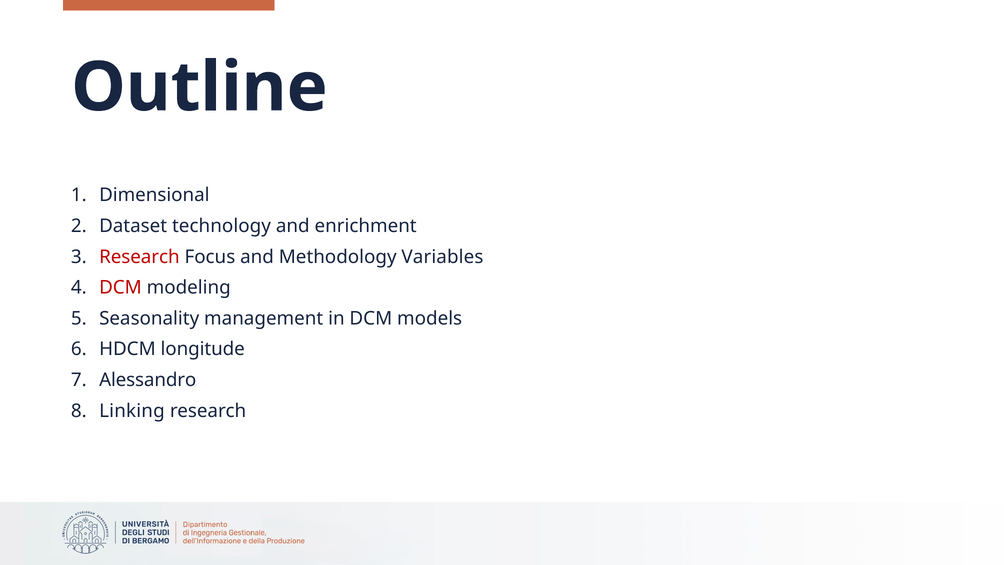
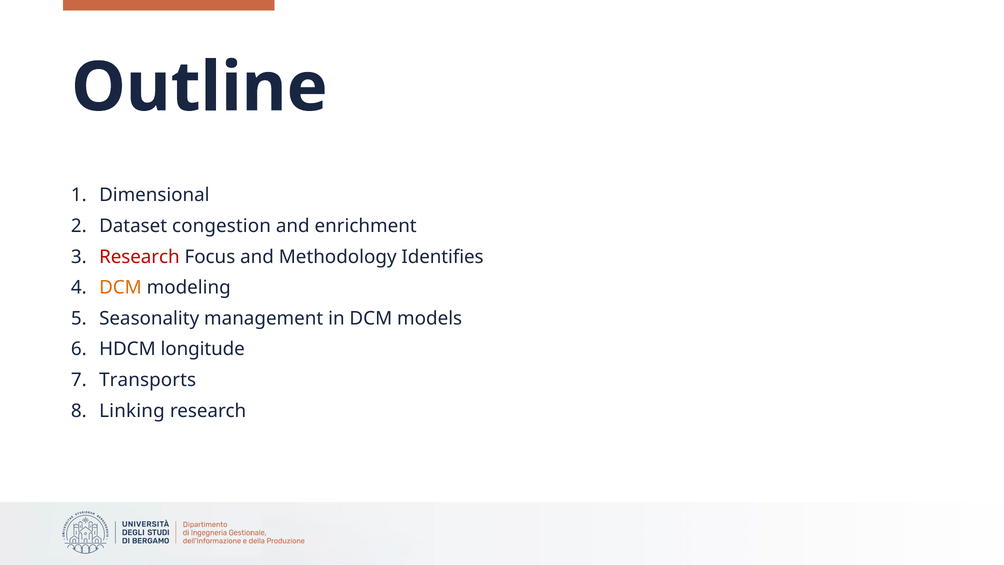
technology: technology -> congestion (221, 226)
Variables: Variables -> Identifies (443, 257)
DCM colour: red -> orange (120, 287)
Alessandro: Alessandro -> Transports (148, 380)
